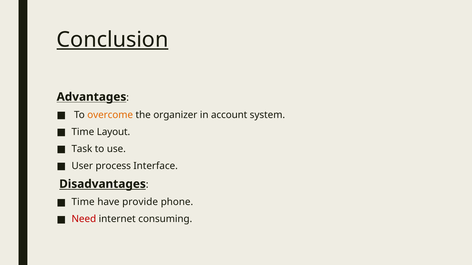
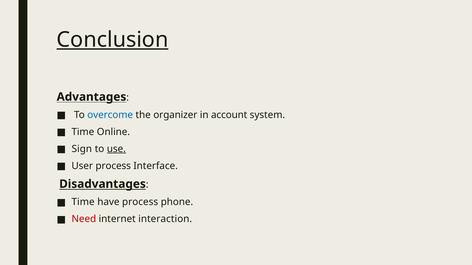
overcome colour: orange -> blue (110, 115)
Layout: Layout -> Online (113, 132)
Task: Task -> Sign (82, 149)
use underline: none -> present (116, 149)
have provide: provide -> process (140, 202)
consuming: consuming -> interaction (165, 219)
